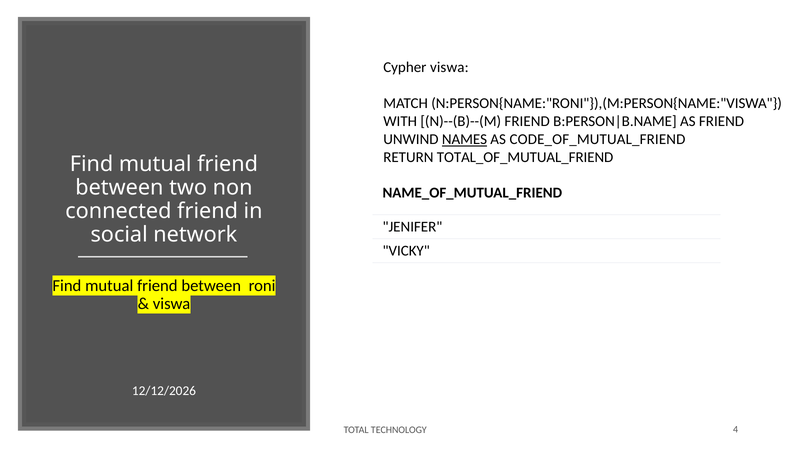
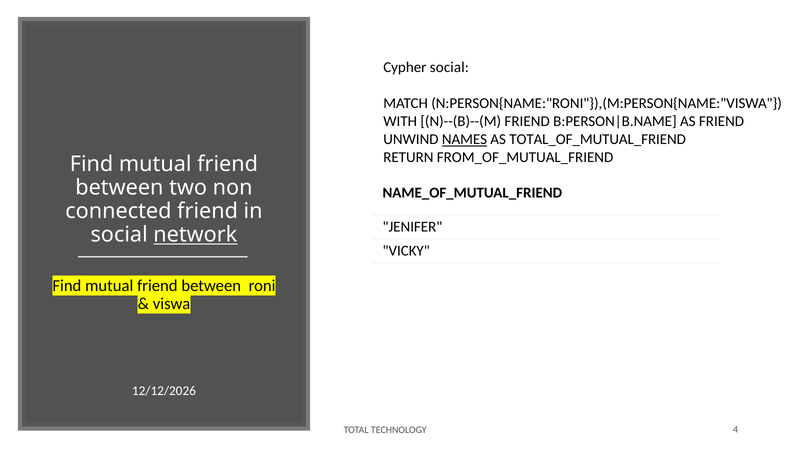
Cypher viswa: viswa -> social (449, 67)
CODE_OF_MUTUAL_FRIEND: CODE_OF_MUTUAL_FRIEND -> TOTAL_OF_MUTUAL_FRIEND (598, 139)
TOTAL_OF_MUTUAL_FRIEND: TOTAL_OF_MUTUAL_FRIEND -> FROM_OF_MUTUAL_FRIEND (525, 157)
network underline: none -> present (195, 234)
